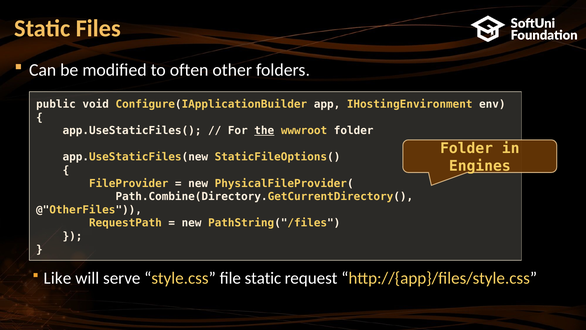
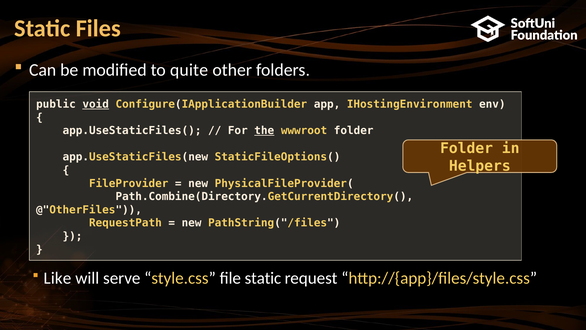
often: often -> quite (189, 70)
void underline: none -> present (96, 104)
Engines: Engines -> Helpers (480, 166)
